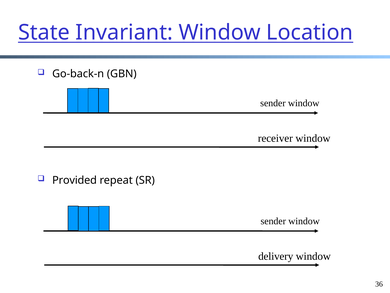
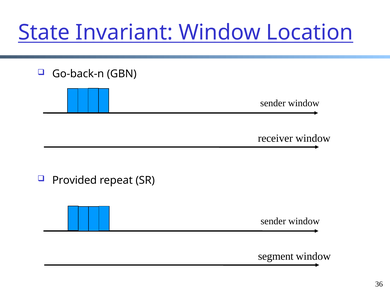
delivery: delivery -> segment (276, 256)
